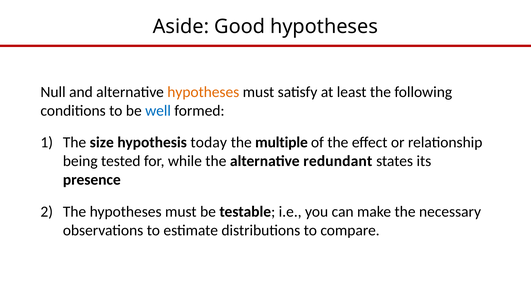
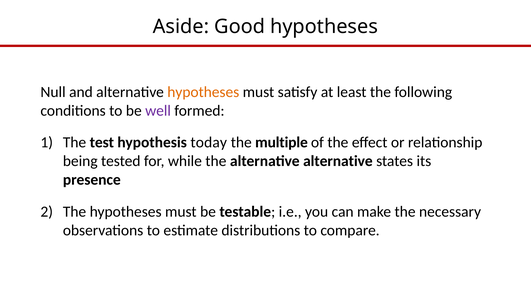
well colour: blue -> purple (158, 110)
size: size -> test (102, 142)
alternative redundant: redundant -> alternative (338, 161)
